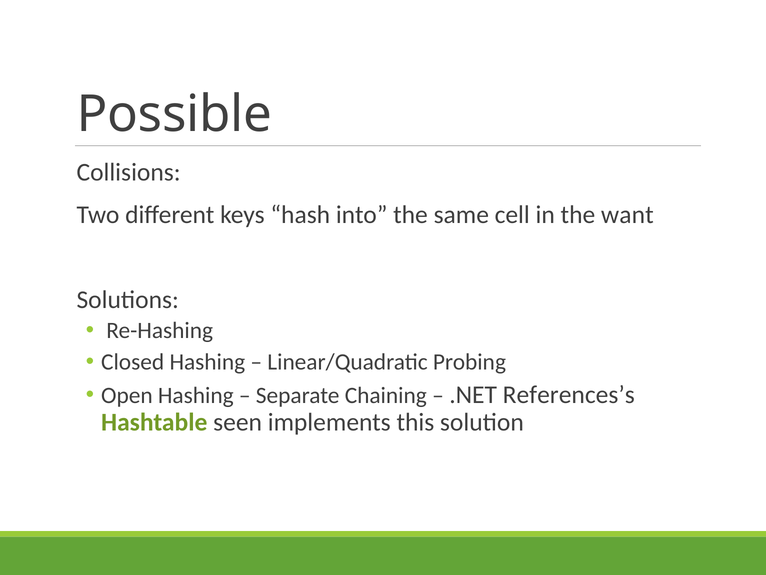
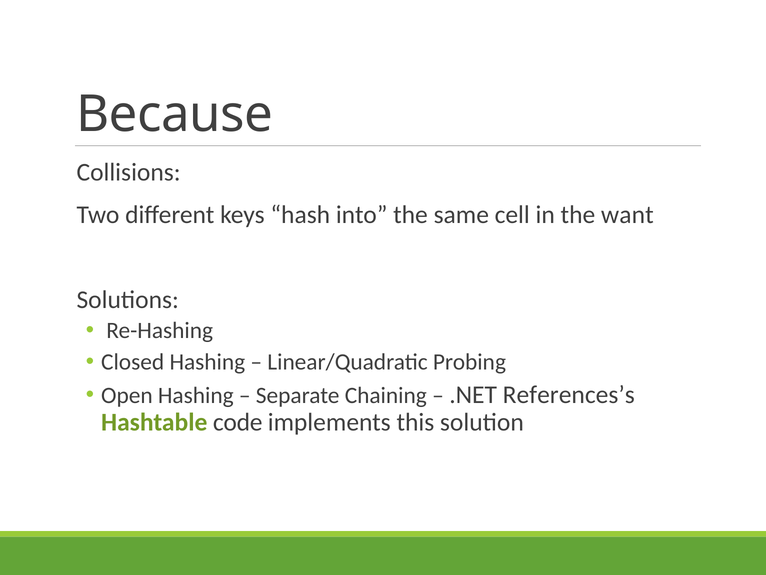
Possible: Possible -> Because (175, 114)
seen: seen -> code (238, 422)
